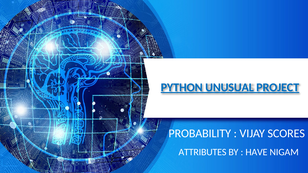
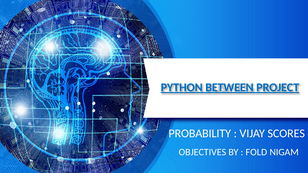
UNUSUAL: UNUSUAL -> BETWEEN (229, 87)
ATTRIBUTES: ATTRIBUTES -> OBJECTIVES (202, 152)
HAVE: HAVE -> FOLD (256, 152)
